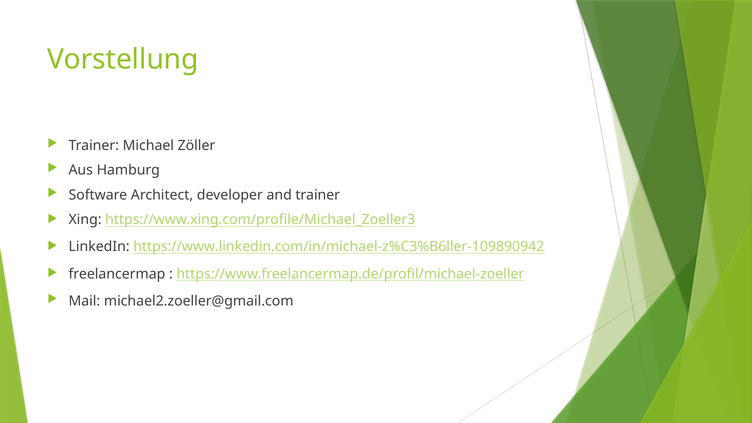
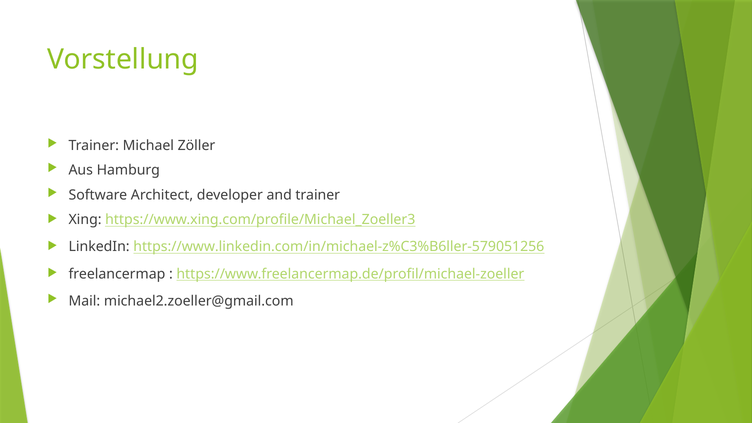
https://www.linkedin.com/in/michael-z%C3%B6ller-109890942: https://www.linkedin.com/in/michael-z%C3%B6ller-109890942 -> https://www.linkedin.com/in/michael-z%C3%B6ller-579051256 (339, 247)
